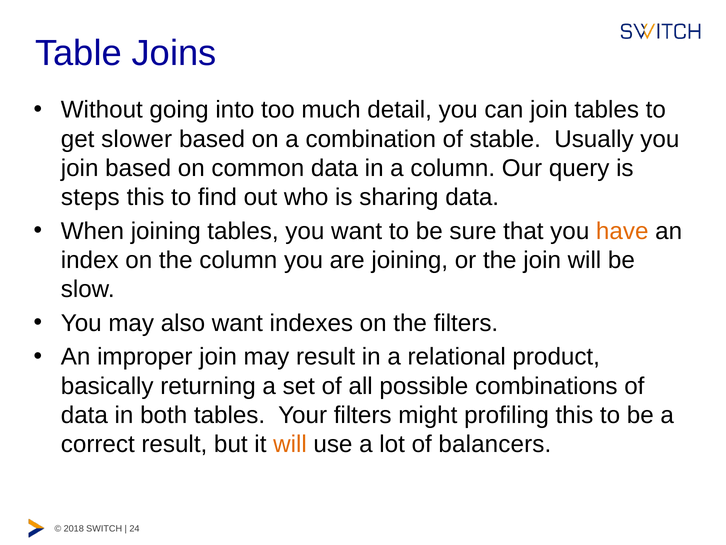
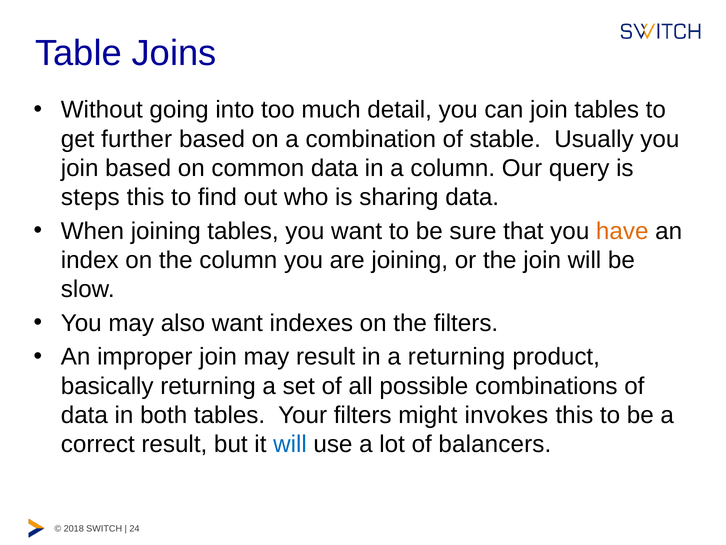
slower: slower -> further (137, 139)
a relational: relational -> returning (457, 357)
profiling: profiling -> invokes (506, 415)
will colour: orange -> blue (290, 444)
